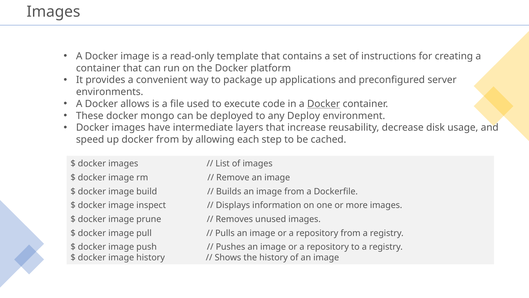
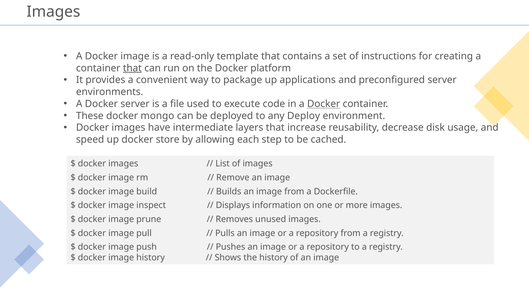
that underline: none -> present (132, 68)
Docker allows: allows -> server (135, 104)
docker from: from -> store (168, 139)
